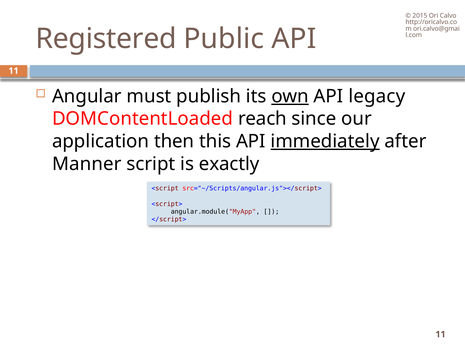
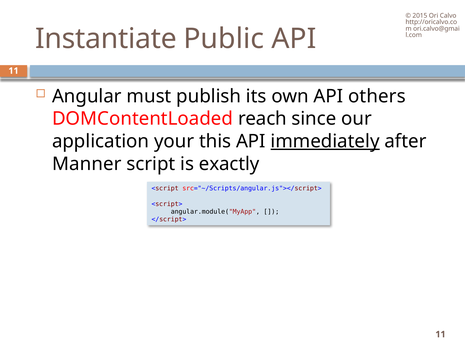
Registered: Registered -> Instantiate (106, 39)
own underline: present -> none (290, 96)
legacy: legacy -> others (377, 96)
then: then -> your (174, 141)
